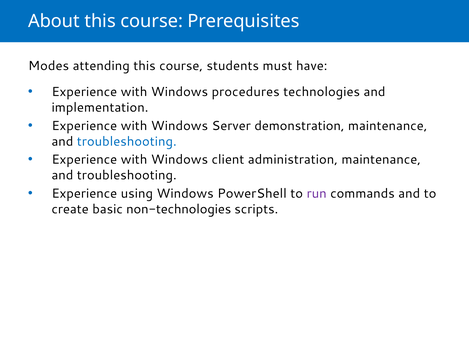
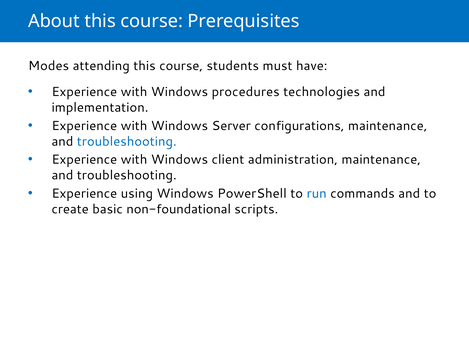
demonstration: demonstration -> configurations (299, 126)
run colour: purple -> blue (317, 193)
non-technologies: non-technologies -> non-foundational (179, 209)
